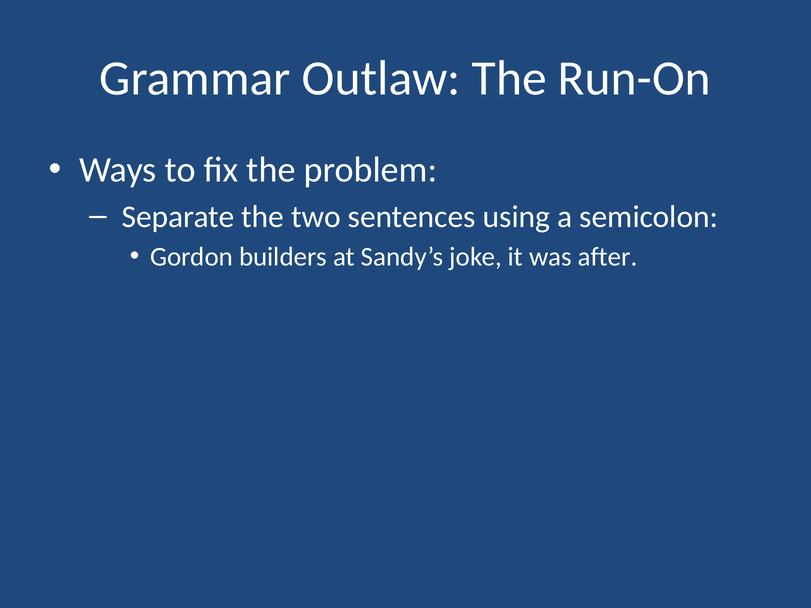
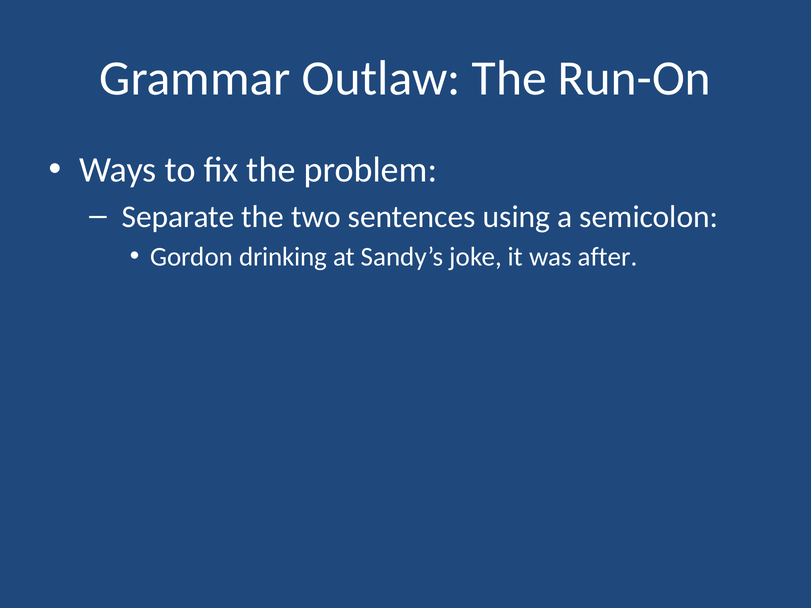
builders: builders -> drinking (283, 257)
